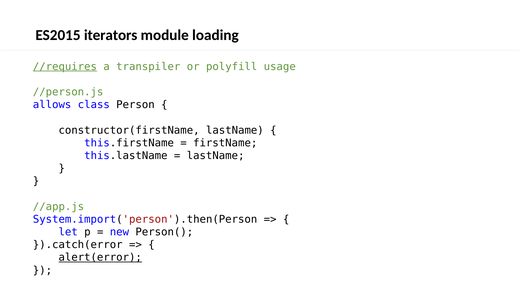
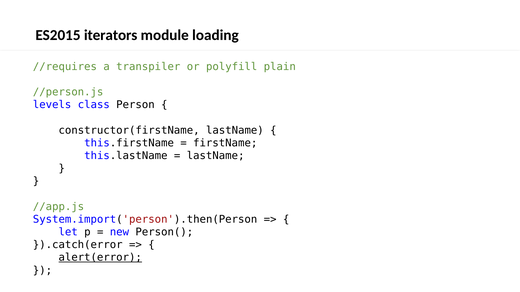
//requires underline: present -> none (65, 67)
usage: usage -> plain (280, 67)
allows: allows -> levels (52, 105)
